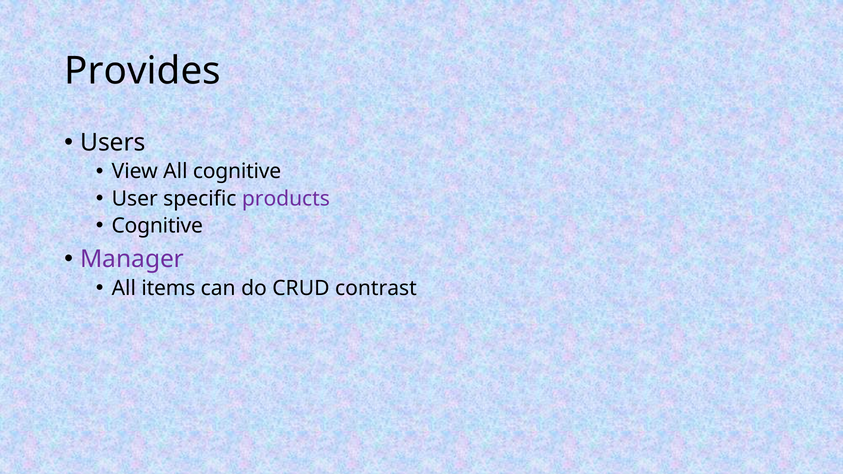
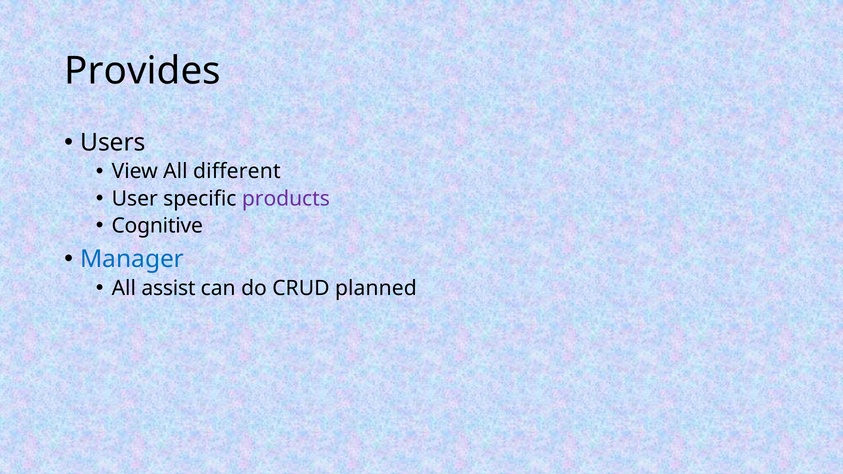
All cognitive: cognitive -> different (237, 172)
Manager colour: purple -> blue (132, 259)
items: items -> assist (168, 288)
contrast: contrast -> planned (376, 288)
